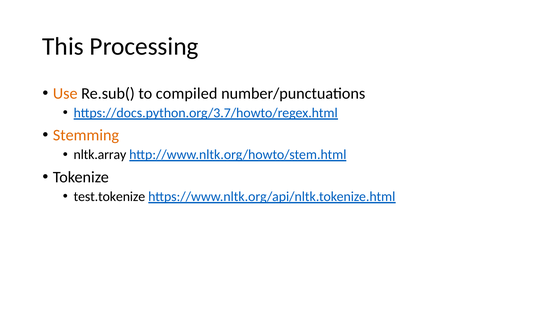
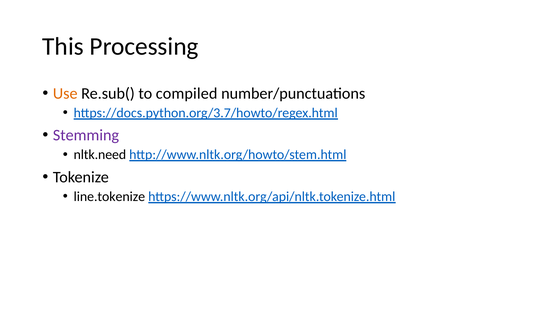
Stemming colour: orange -> purple (86, 135)
nltk.array: nltk.array -> nltk.need (100, 155)
test.tokenize: test.tokenize -> line.tokenize (109, 197)
